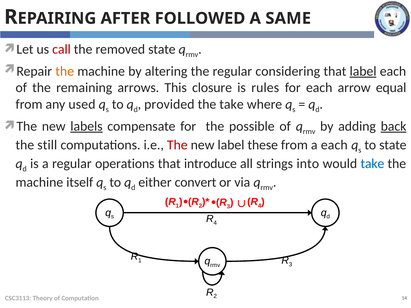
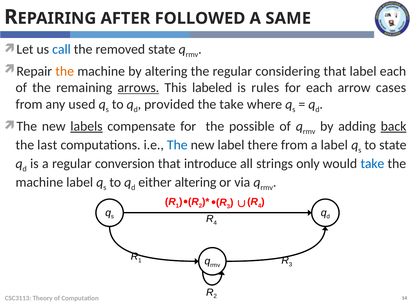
call colour: red -> blue (61, 49)
label underline: present -> none (363, 71)
arrows underline: none -> present (138, 88)
closure: closure -> labeled (212, 88)
equal: equal -> cases (391, 88)
still: still -> last (47, 145)
The colour: red -> blue (177, 145)
these: these -> there (263, 145)
a each: each -> label (334, 145)
operations: operations -> conversion (125, 164)
into: into -> only (308, 164)
machine itself: itself -> label (80, 183)
either convert: convert -> altering (196, 183)
